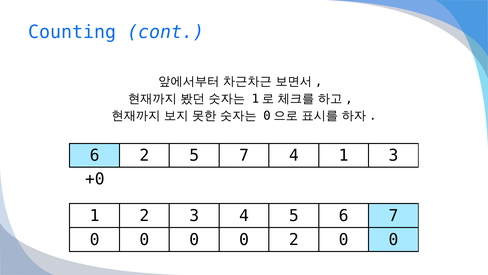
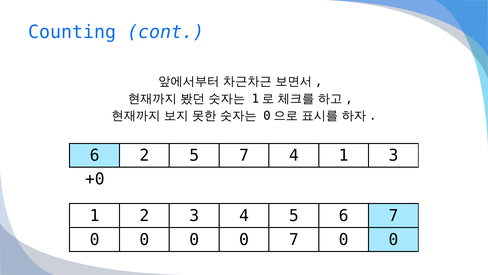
0 2: 2 -> 7 (294, 239)
